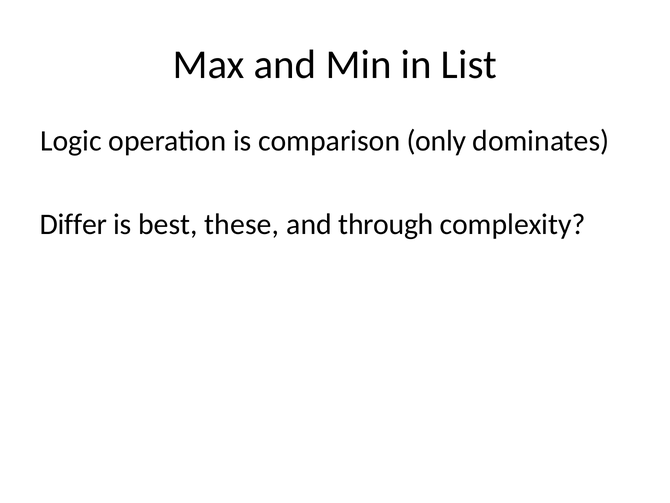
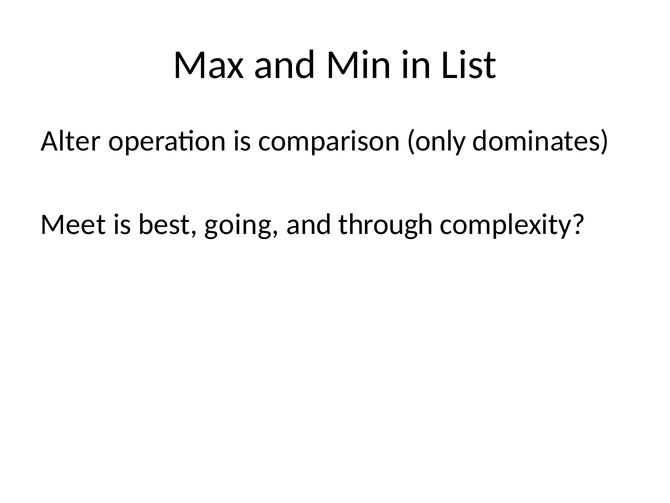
Logic: Logic -> Alter (71, 141)
Differ: Differ -> Meet (73, 224)
these: these -> going (242, 224)
